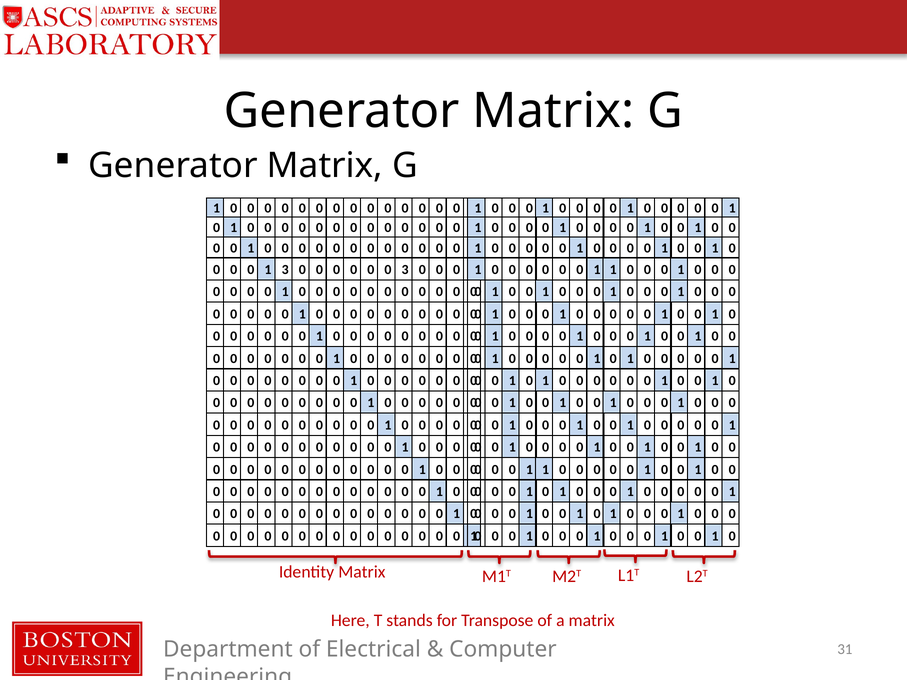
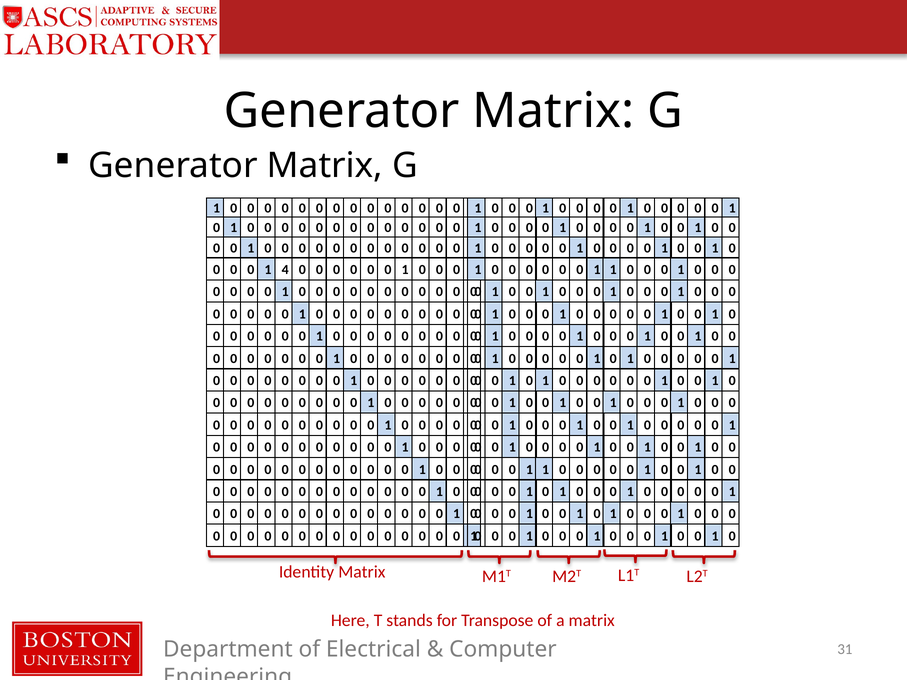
1 3: 3 -> 4 (285, 270)
3: 3 -> 1 (405, 270)
